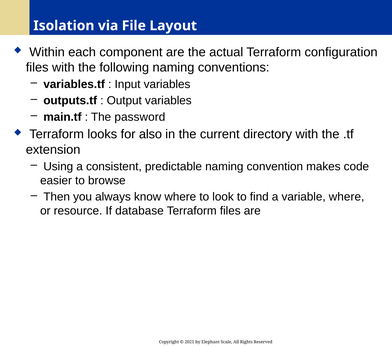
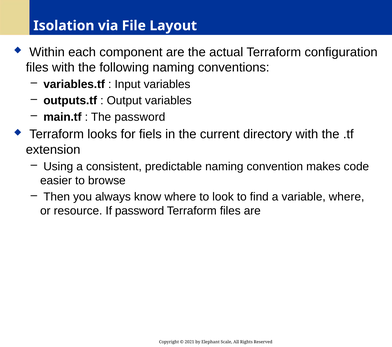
also: also -> fiels (150, 134)
If database: database -> password (140, 211)
